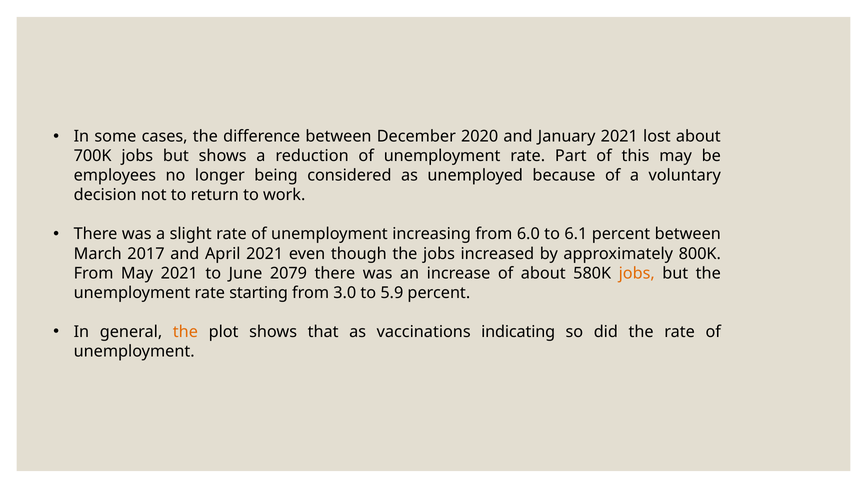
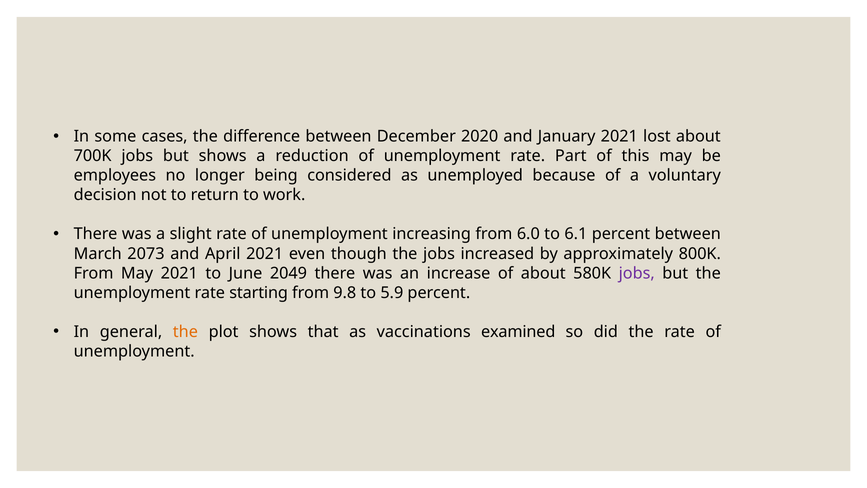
2017: 2017 -> 2073 (146, 253)
2079: 2079 -> 2049 (288, 273)
jobs colour: orange -> purple (637, 273)
3.0: 3.0 -> 9.8 (345, 292)
indicating: indicating -> examined (518, 332)
